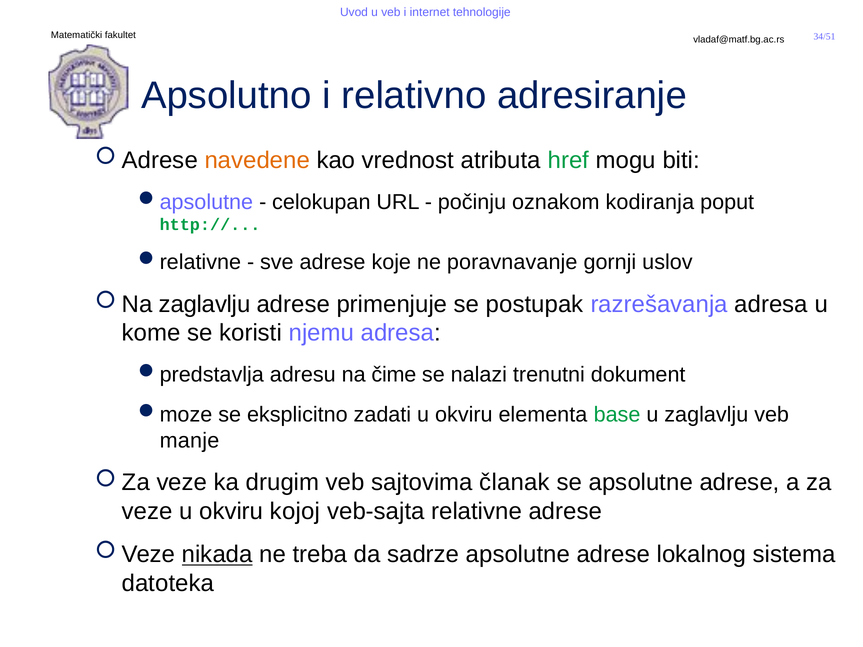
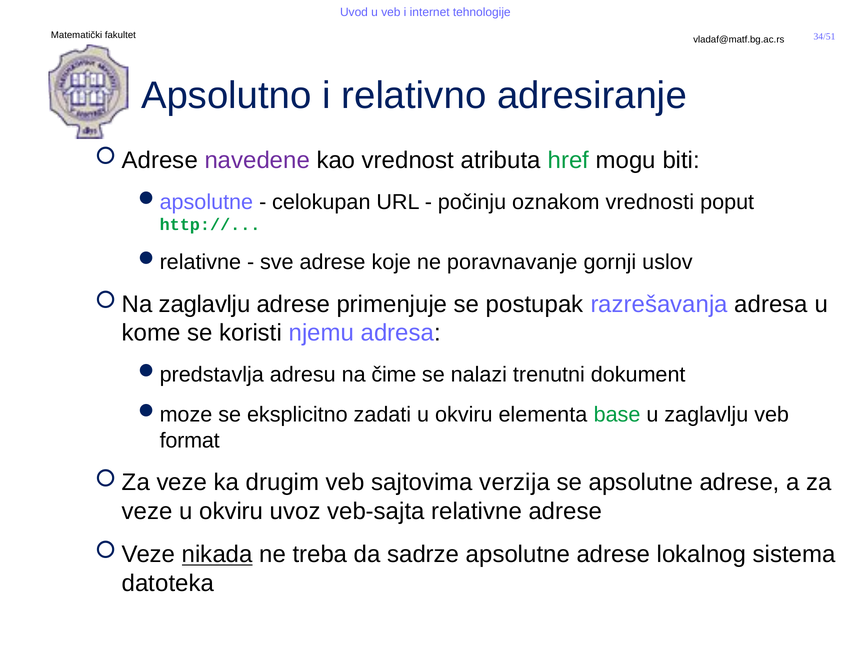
navedene colour: orange -> purple (257, 161)
kodiranja: kodiranja -> vrednosti (650, 202)
manje: manje -> format (190, 441)
članak: članak -> verzija (515, 483)
kojoj: kojoj -> uvoz (295, 511)
